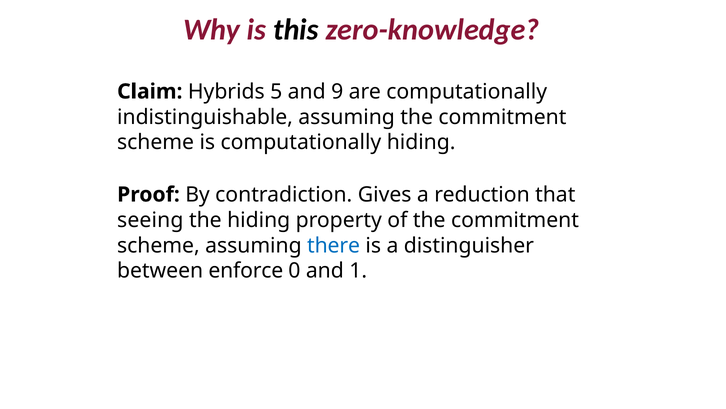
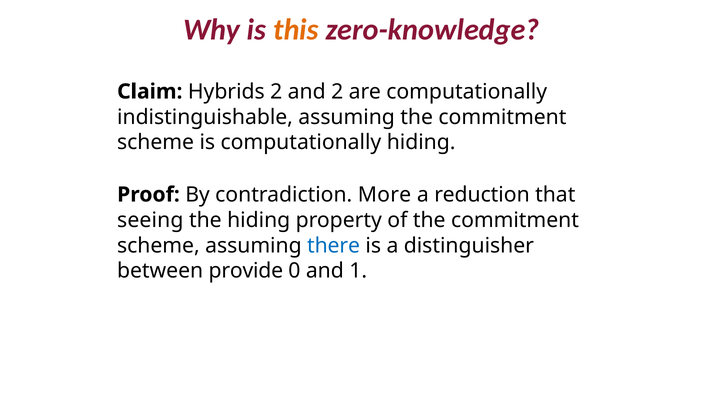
this colour: black -> orange (296, 30)
Hybrids 5: 5 -> 2 (276, 91)
and 9: 9 -> 2 (337, 91)
Gives: Gives -> More (385, 194)
enforce: enforce -> provide (246, 271)
